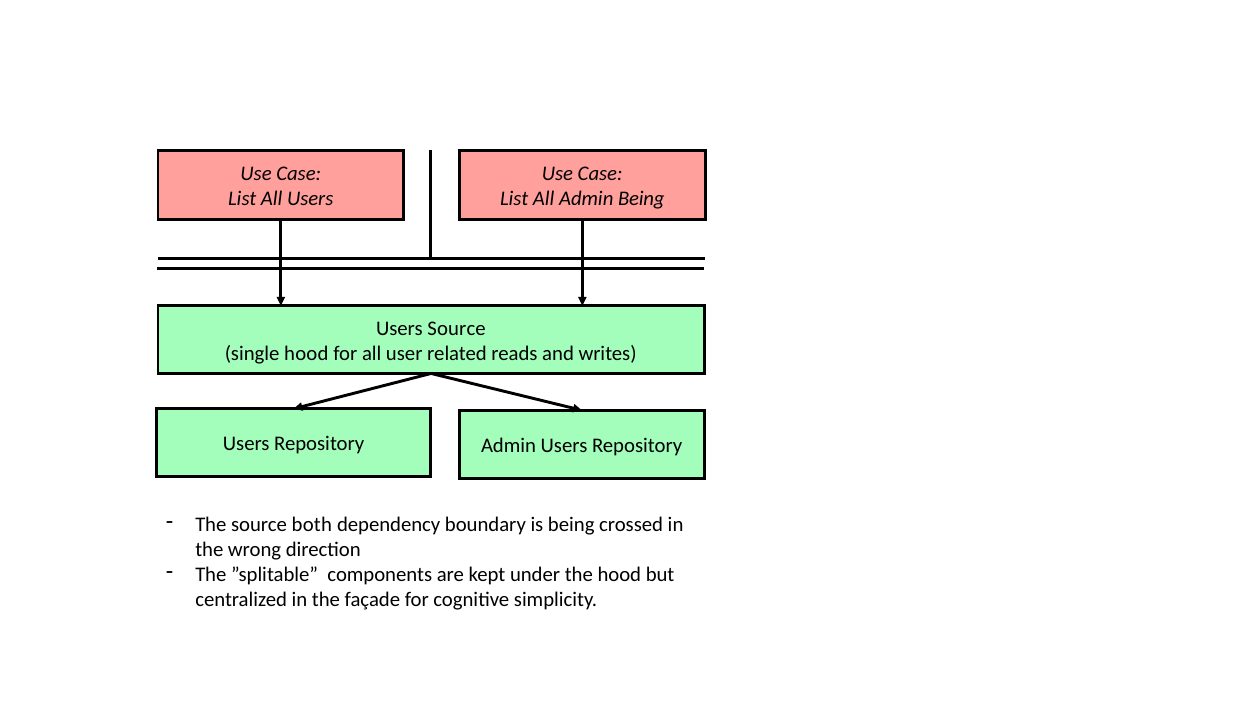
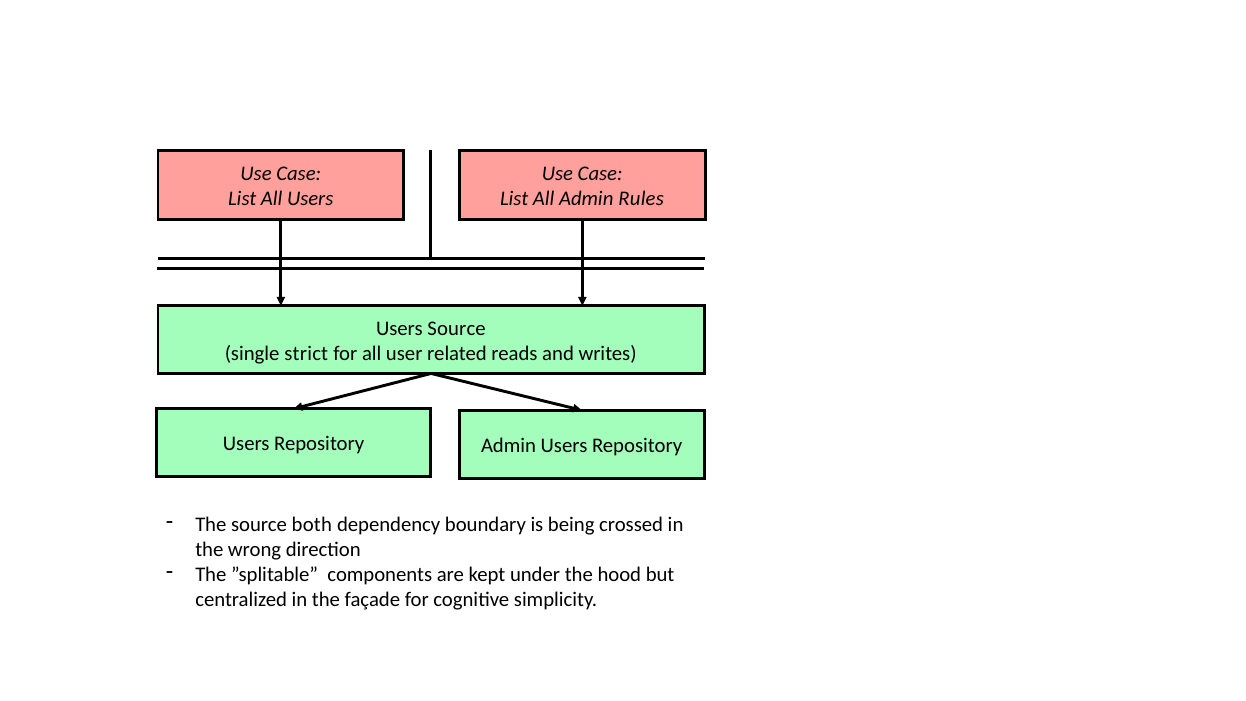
Admin Being: Being -> Rules (641, 199)
single hood: hood -> strict (306, 353)
